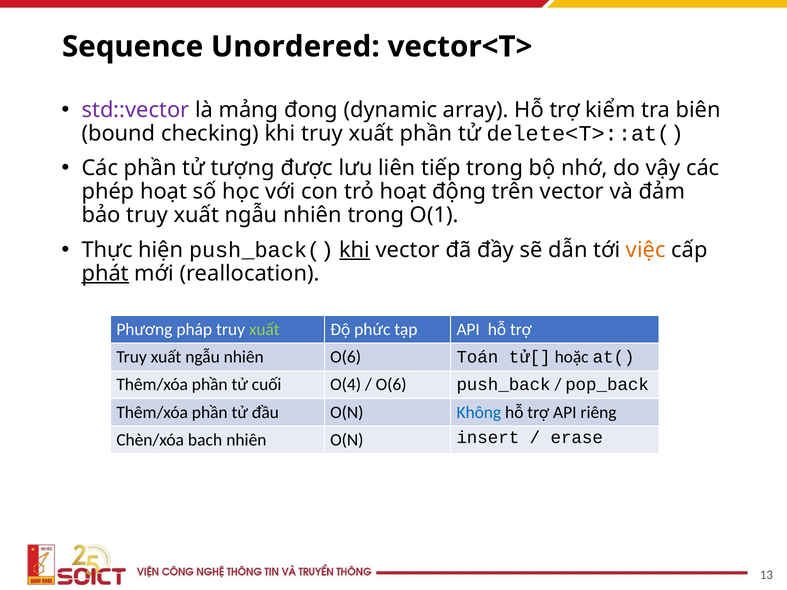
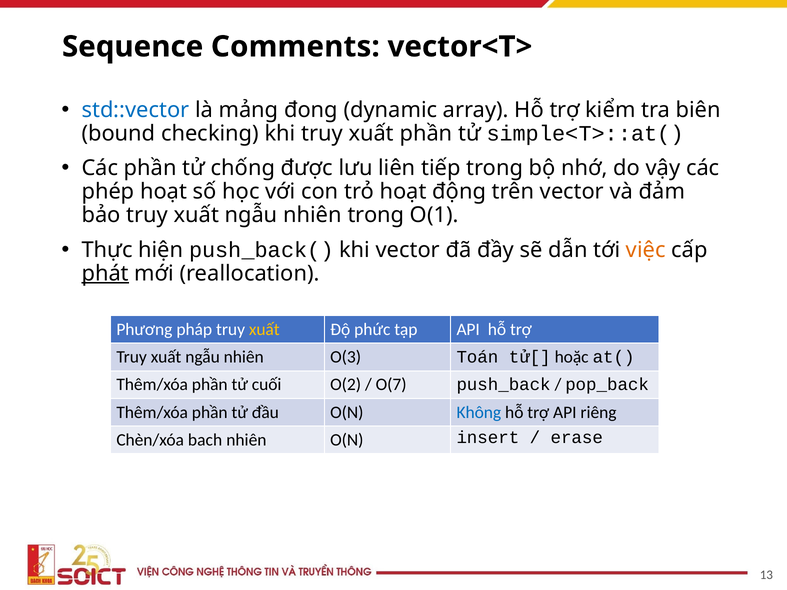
Unordered: Unordered -> Comments (295, 47)
std::vector colour: purple -> blue (136, 110)
delete<T>::at(: delete<T>::at( -> simple<T>::at( (585, 133)
tượng: tượng -> chống (243, 168)
khi underline: present -> none (355, 250)
xuất colour: light green -> yellow (264, 330)
nhiên O(6: O(6 -> O(3 (346, 357)
O(4: O(4 -> O(2 (346, 385)
O(6: O(6 -> O(7 (391, 385)
